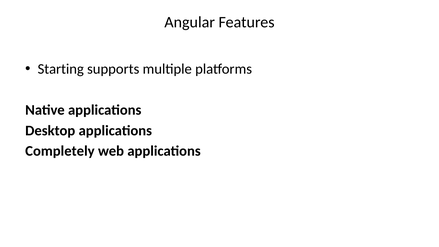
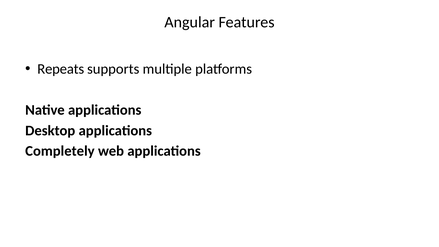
Starting: Starting -> Repeats (61, 69)
